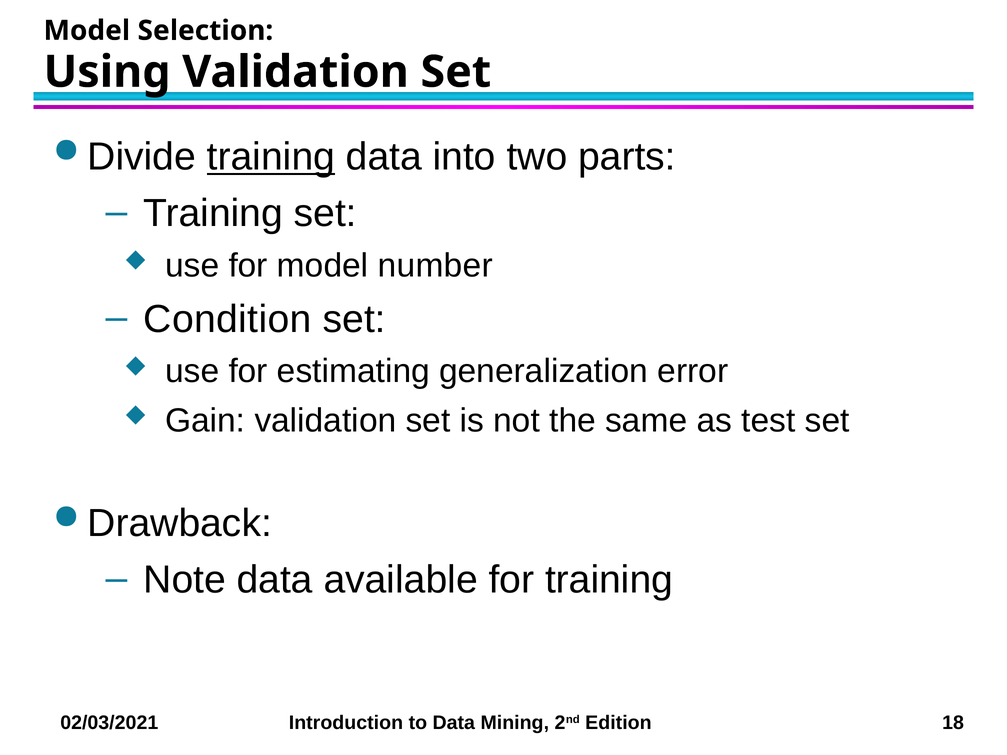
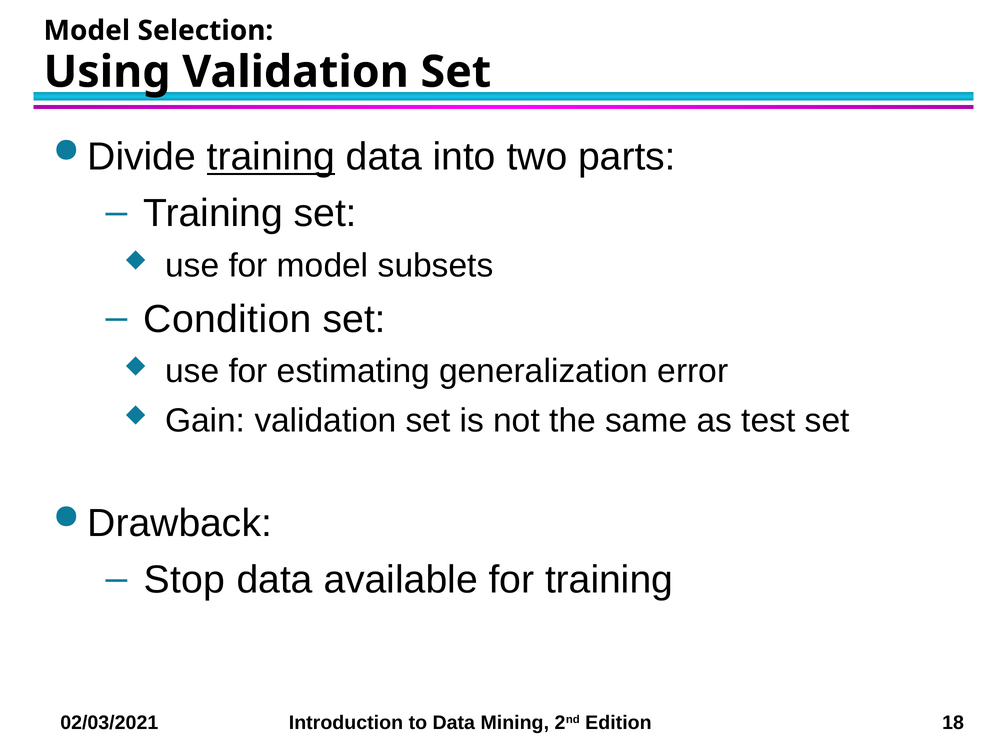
number: number -> subsets (436, 266)
Note: Note -> Stop (184, 580)
